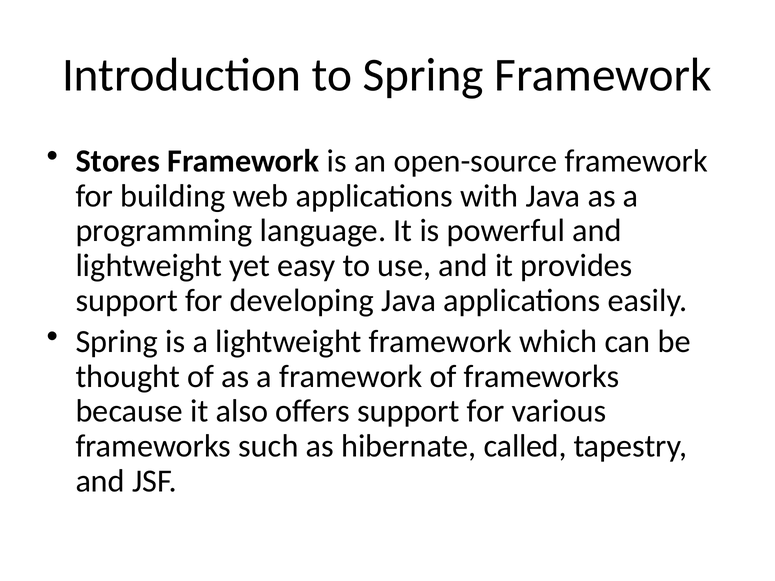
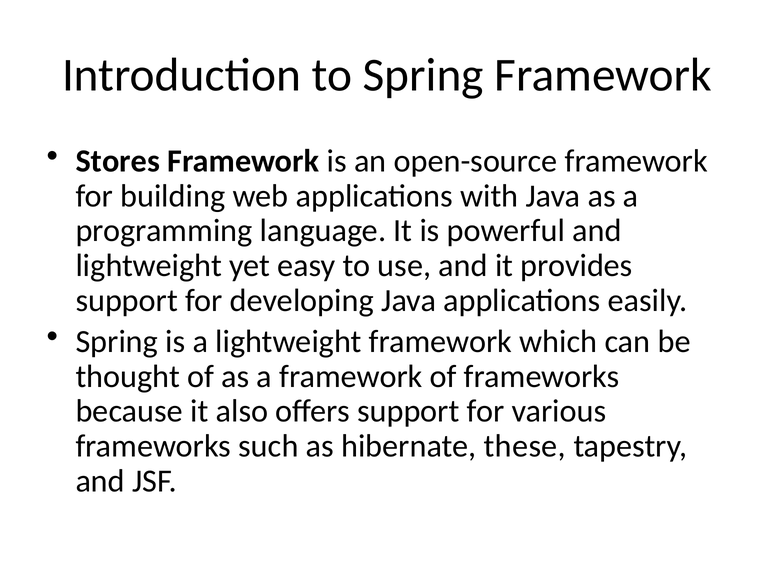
called: called -> these (525, 446)
